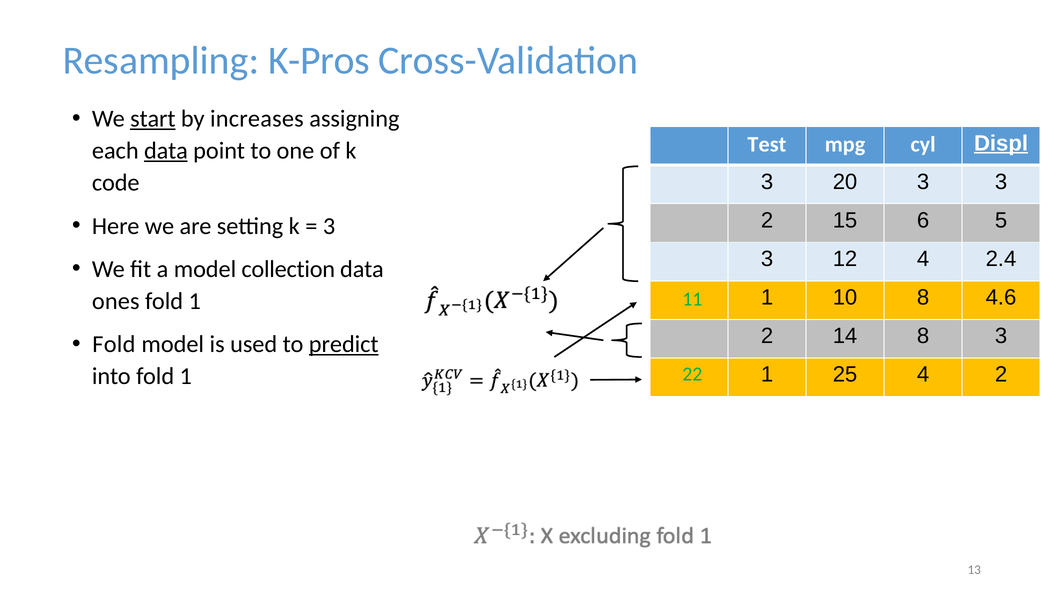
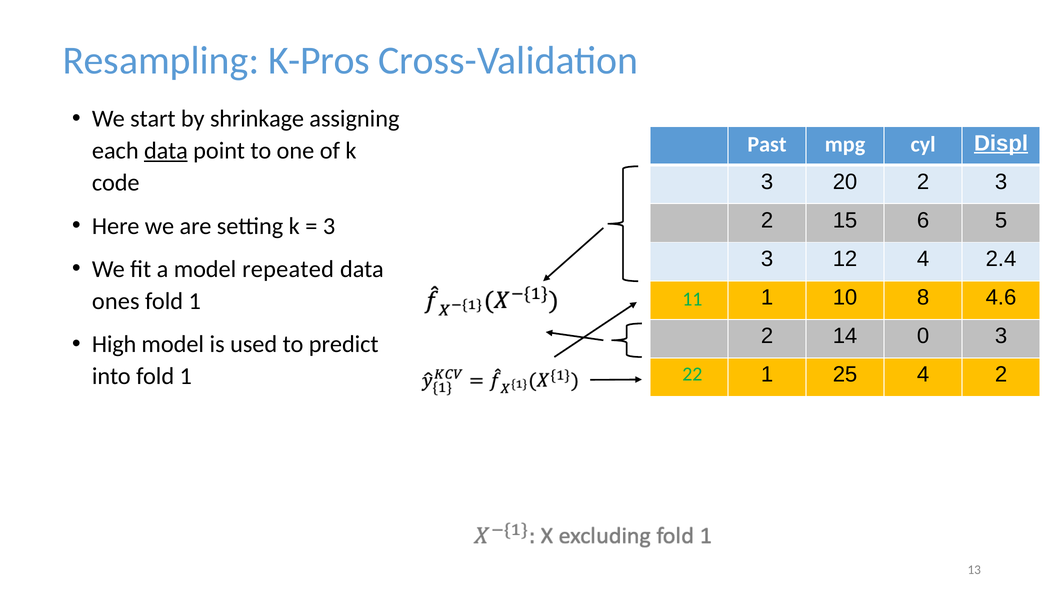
start underline: present -> none (153, 119)
increases: increases -> shrinkage (257, 119)
Test: Test -> Past (767, 144)
20 3: 3 -> 2 (923, 182)
collection: collection -> repeated (288, 269)
14 8: 8 -> 0 (923, 336)
Fold: Fold -> High (114, 345)
predict underline: present -> none (344, 345)
